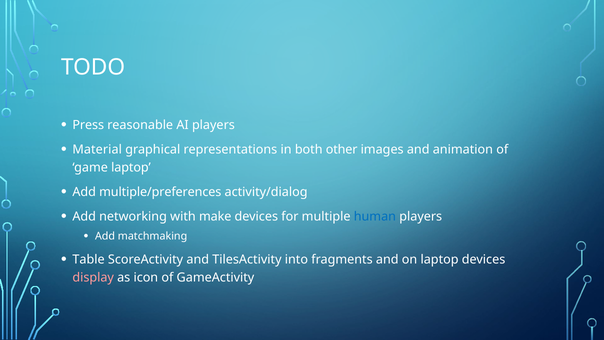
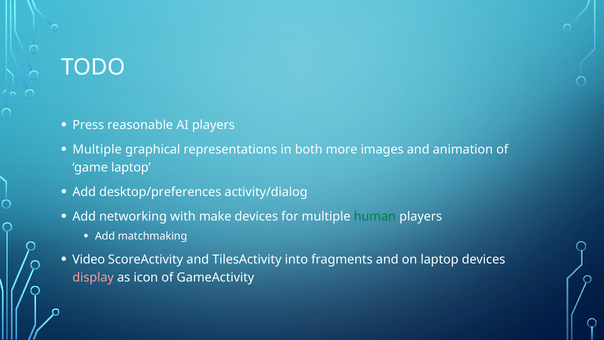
Material: Material -> Multiple (97, 150)
other: other -> more (342, 150)
multiple/preferences: multiple/preferences -> desktop/preferences (160, 192)
human colour: blue -> green (375, 217)
Table: Table -> Video (89, 259)
